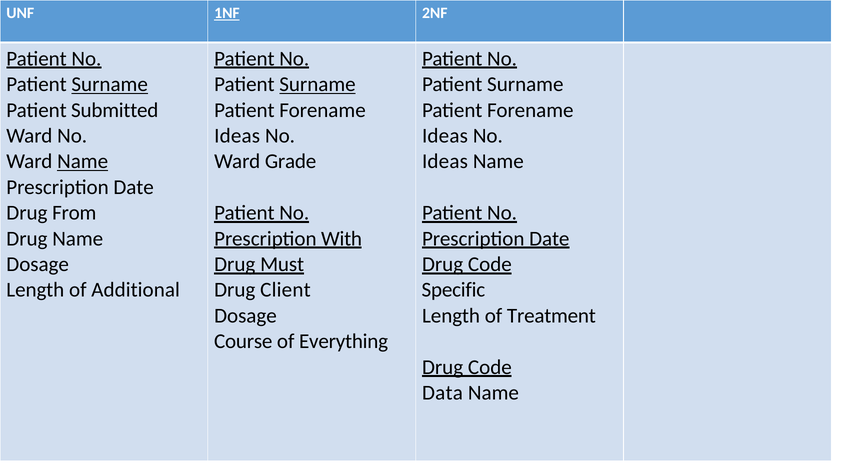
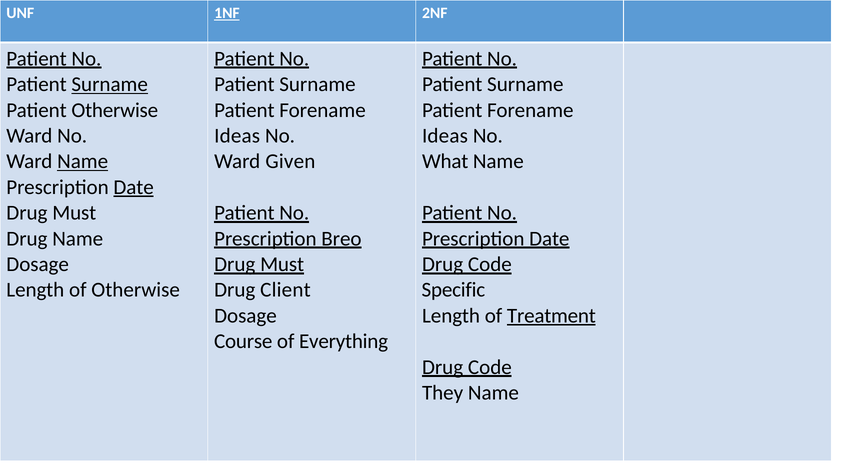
Surname underline: present -> none (317, 84)
Patient Submitted: Submitted -> Otherwise (115, 110)
Grade: Grade -> Given (290, 161)
Ideas: Ideas -> What (445, 161)
Date underline: none -> present (134, 187)
From: From -> Must (74, 213)
With: With -> Breo (341, 238)
of Additional: Additional -> Otherwise (136, 290)
Treatment underline: none -> present (551, 315)
Data: Data -> They (443, 392)
